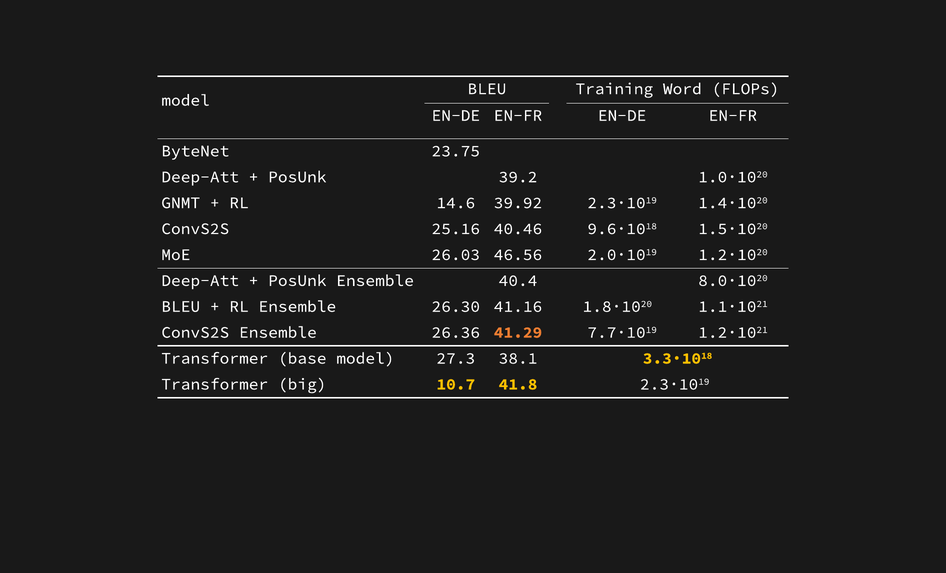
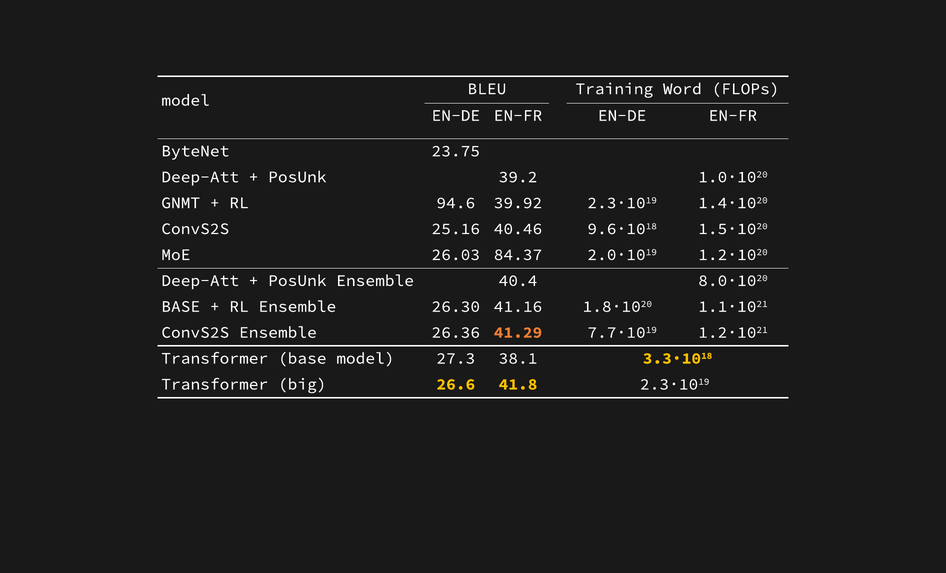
14.6: 14.6 -> 94.6 (456, 203)
46.56: 46.56 -> 84.37 (518, 255)
BLEU: BLEU -> BASE (181, 307)
10.7: 10.7 -> 26.6 (456, 384)
